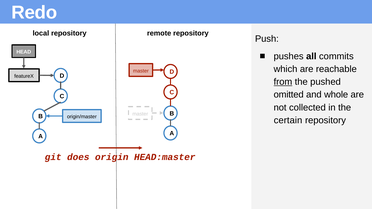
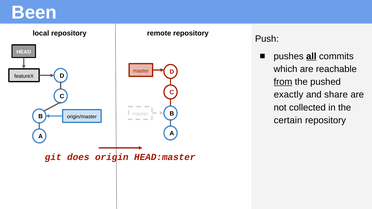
Redo: Redo -> Been (34, 13)
all underline: none -> present (311, 56)
omitted: omitted -> exactly (289, 95)
whole: whole -> share (336, 95)
